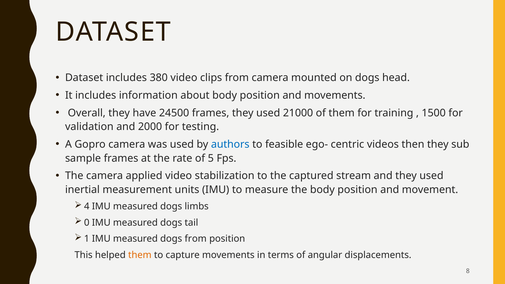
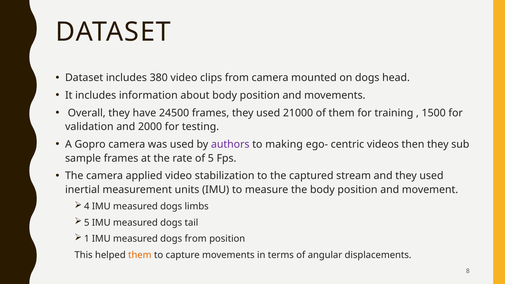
authors colour: blue -> purple (230, 144)
feasible: feasible -> making (284, 144)
0: 0 -> 5 (87, 223)
